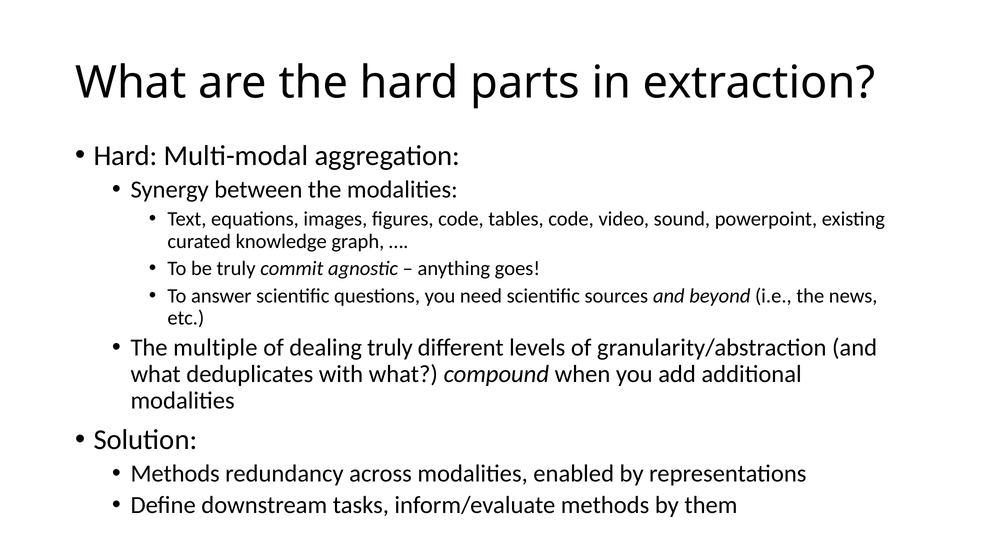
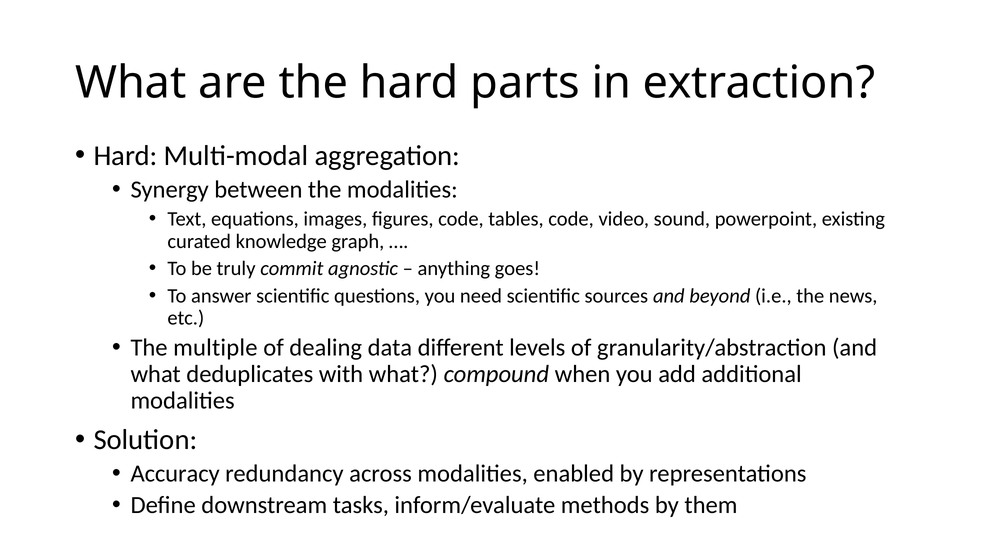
dealing truly: truly -> data (390, 348)
Methods: Methods -> Accuracy (175, 474)
